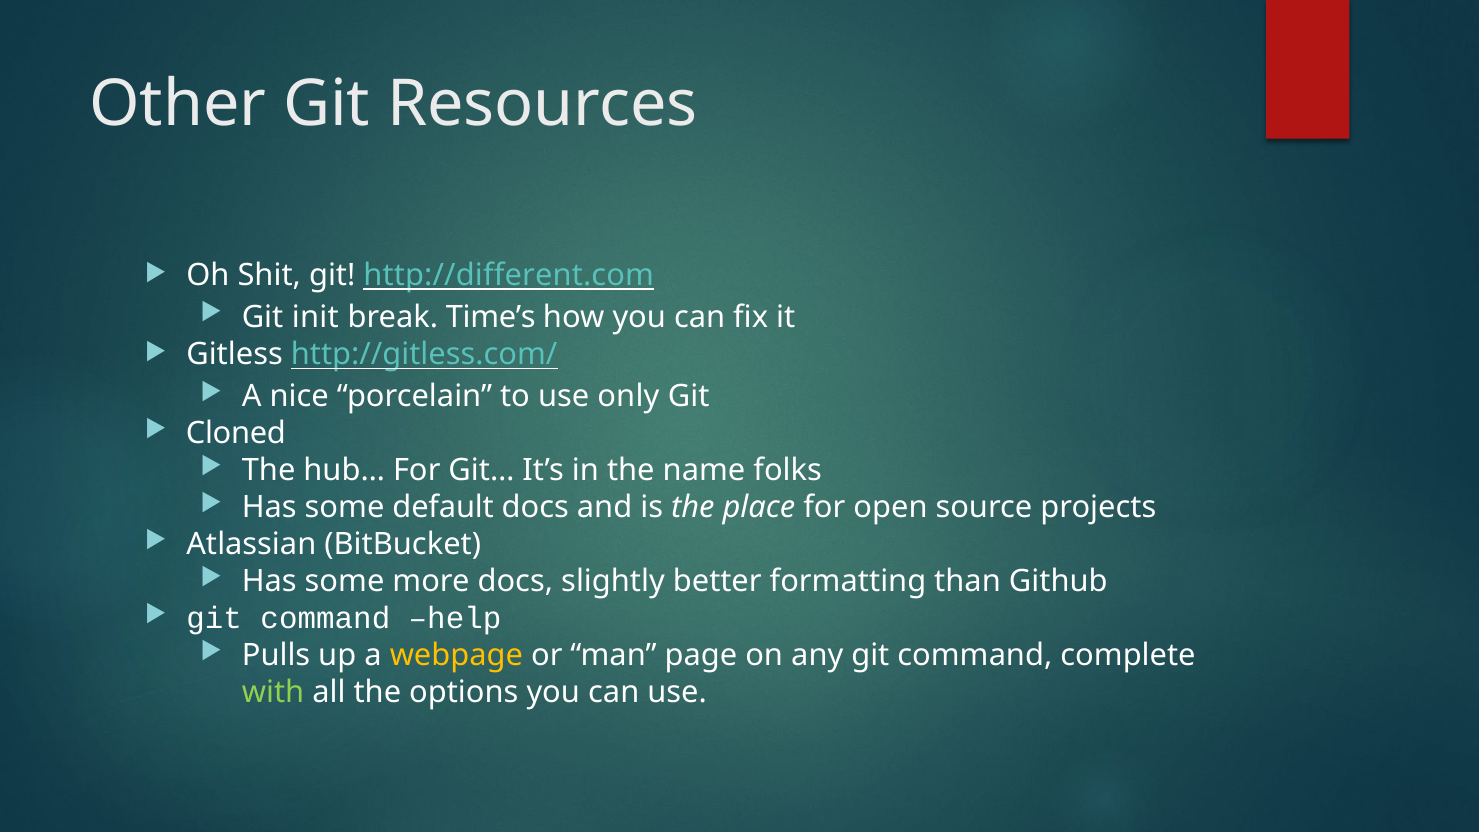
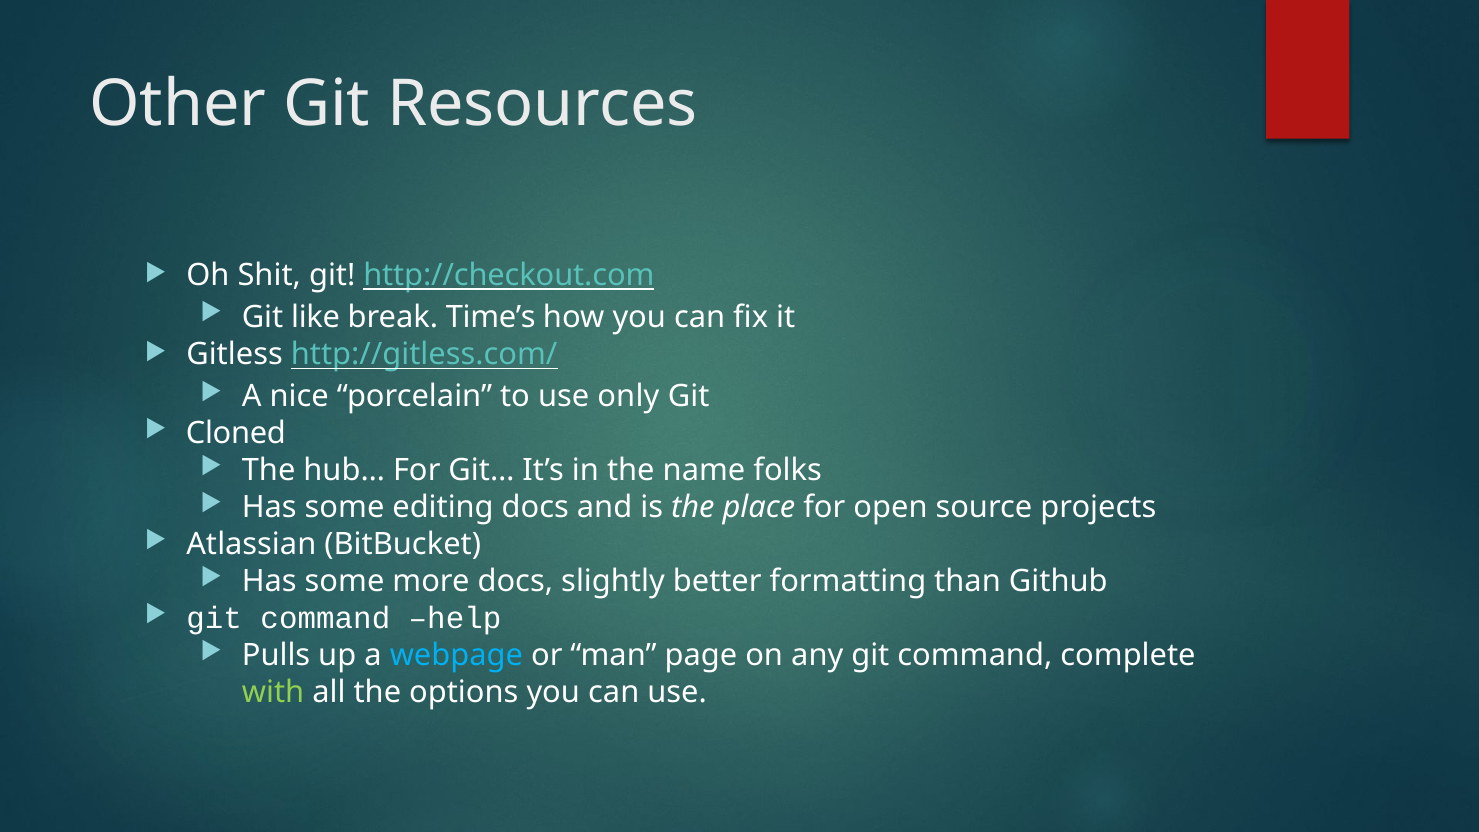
http://different.com: http://different.com -> http://checkout.com (509, 275)
init: init -> like (316, 317)
default: default -> editing (443, 507)
webpage colour: yellow -> light blue (456, 655)
